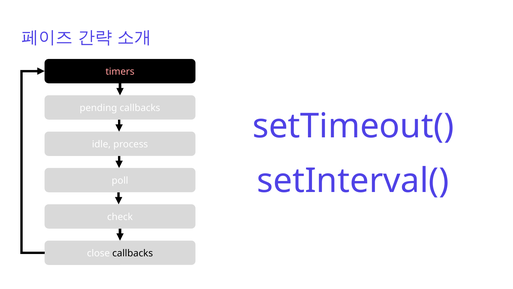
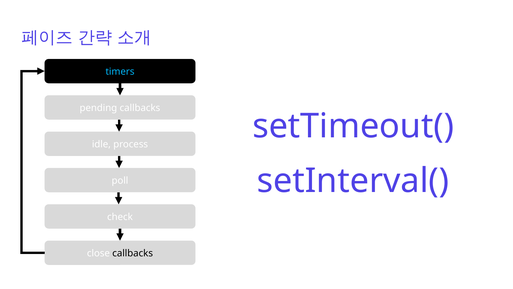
timers colour: pink -> light blue (120, 72)
